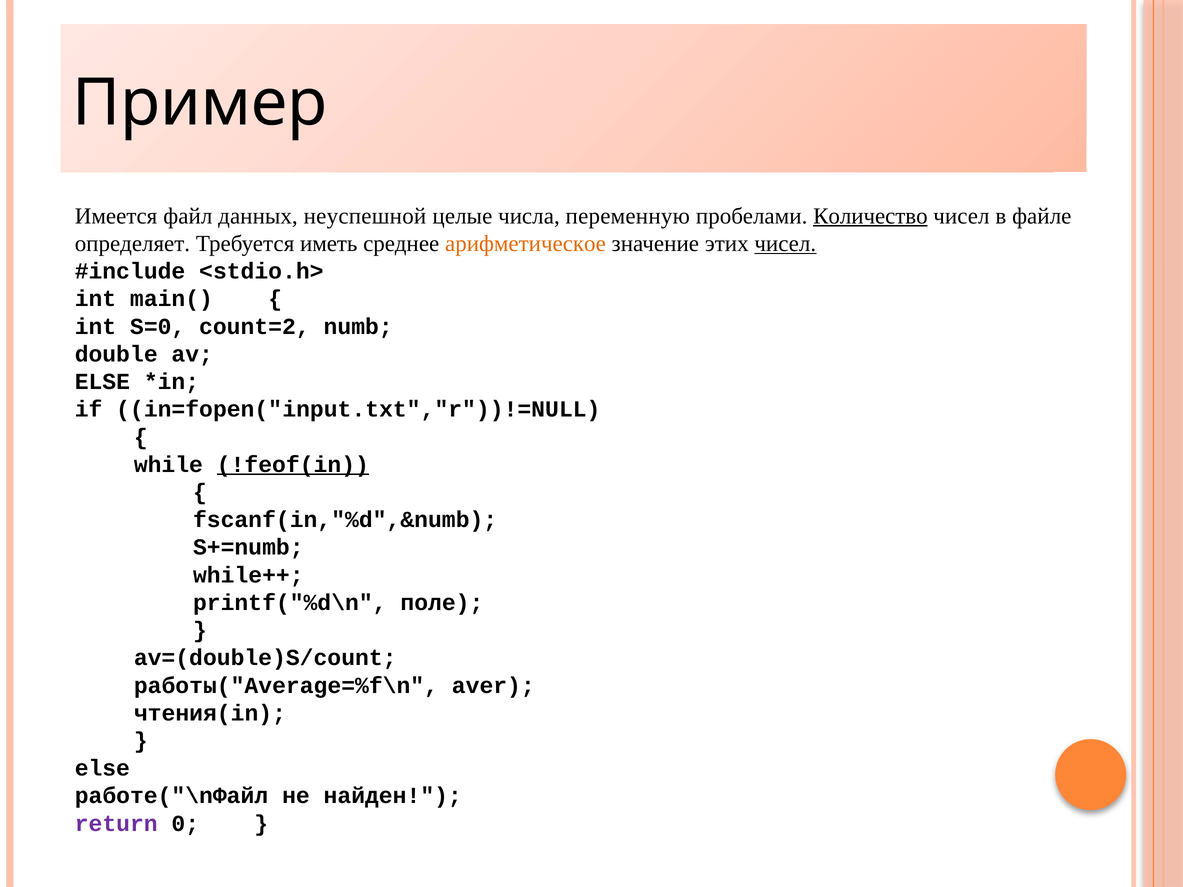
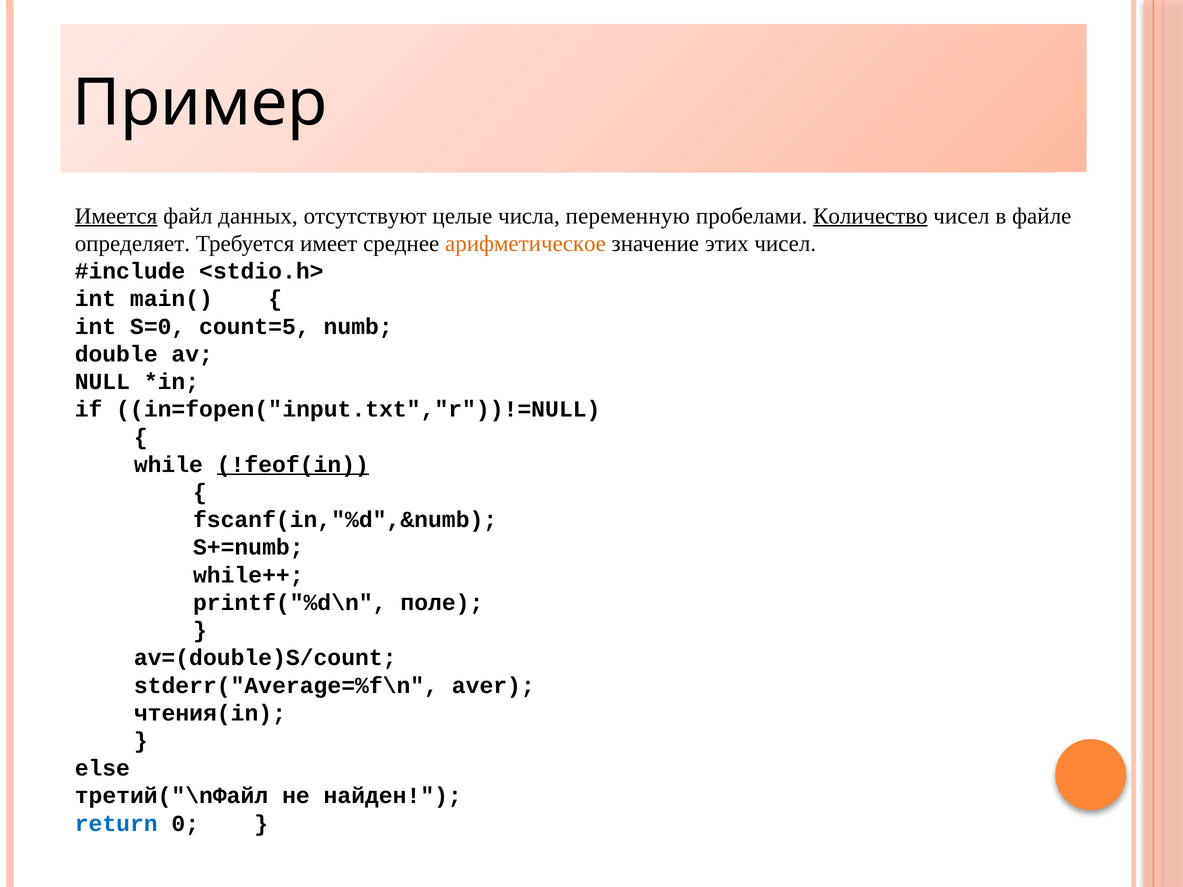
Имеется underline: none -> present (116, 216)
неуспешной: неуспешной -> отсутствуют (365, 216)
иметь: иметь -> имеет (329, 244)
чисел underline: present -> none (785, 244)
count=2: count=2 -> count=5 (254, 327)
ELSE: ELSE -> NULL (102, 382)
работы("Average=%f\n: работы("Average=%f\n -> stderr("Average=%f\n (286, 686)
работе("\nФайл: работе("\nФайл -> третий("\nФайл (171, 796)
return colour: purple -> blue (116, 824)
